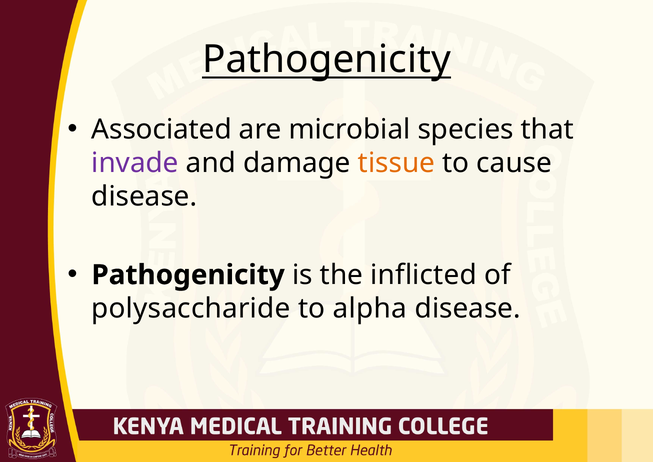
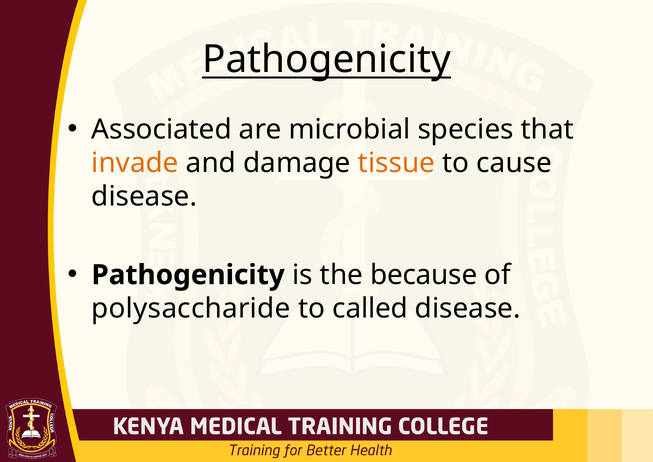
invade colour: purple -> orange (135, 163)
inflicted: inflicted -> because (424, 275)
alpha: alpha -> called (370, 308)
